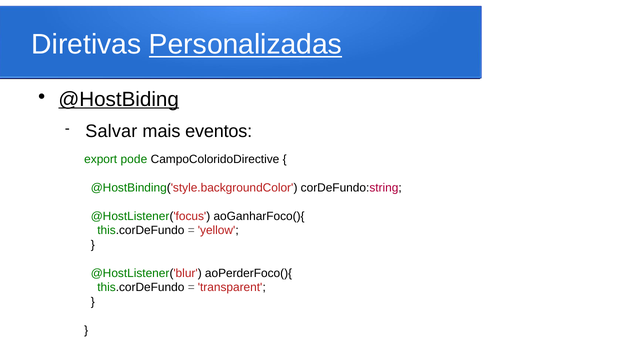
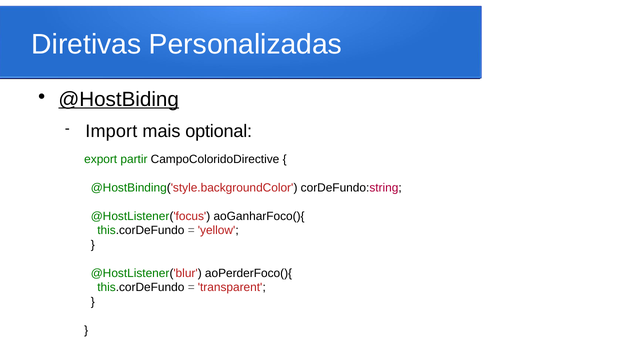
Personalizadas underline: present -> none (245, 45)
Salvar: Salvar -> Import (111, 131)
eventos: eventos -> optional (219, 131)
pode: pode -> partir (134, 159)
